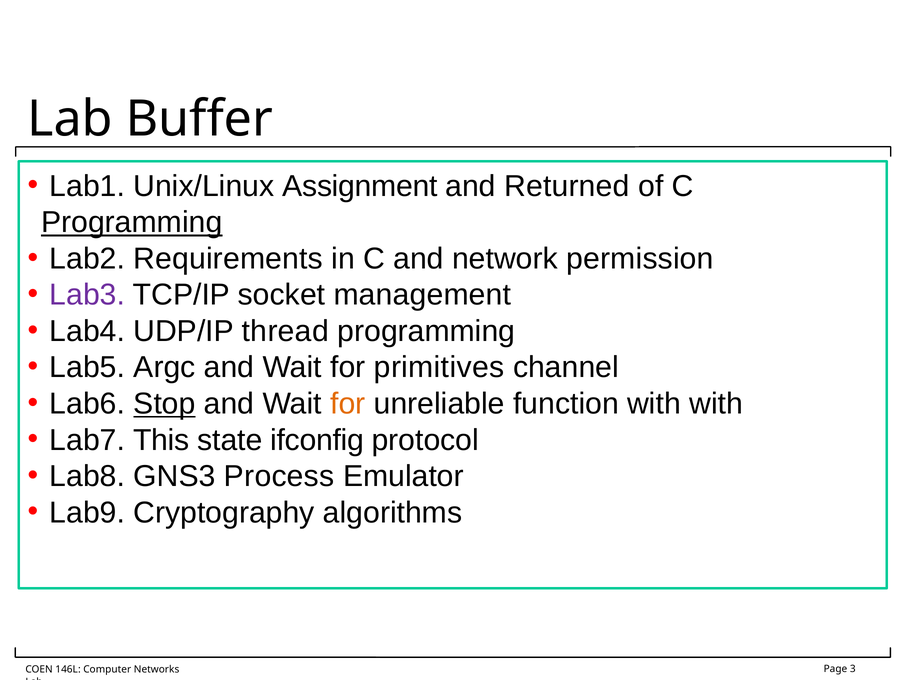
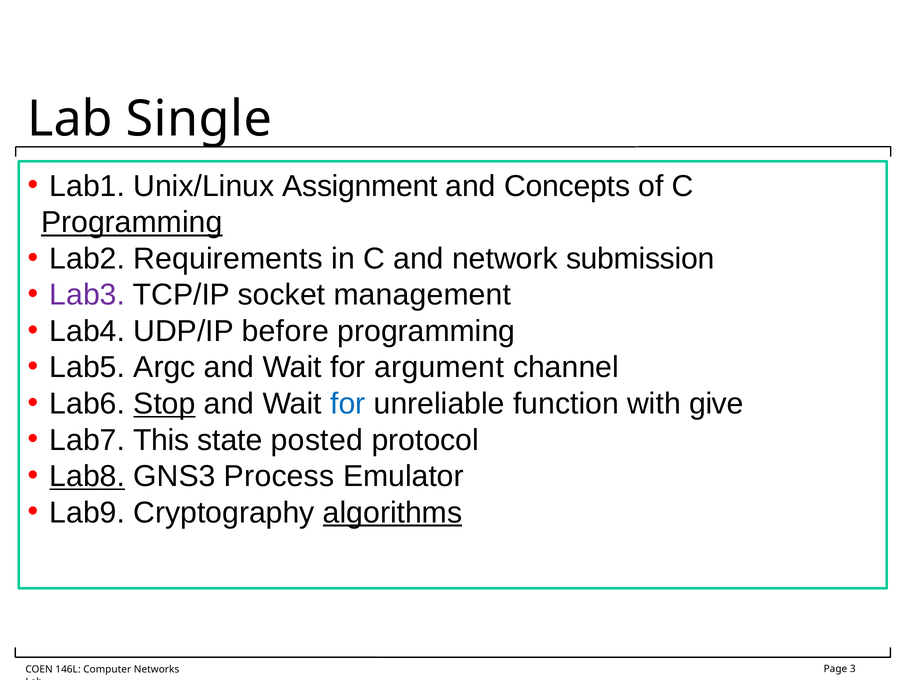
Buffer: Buffer -> Single (199, 119)
Returned: Returned -> Concepts (567, 186)
permission: permission -> submission (640, 259)
thread: thread -> before (285, 331)
primitives: primitives -> argument (439, 367)
for colour: orange -> blue (348, 403)
with with: with -> give (716, 403)
ifconfig: ifconfig -> posted (317, 440)
Lab8 underline: none -> present (87, 476)
algorithms underline: none -> present (393, 512)
